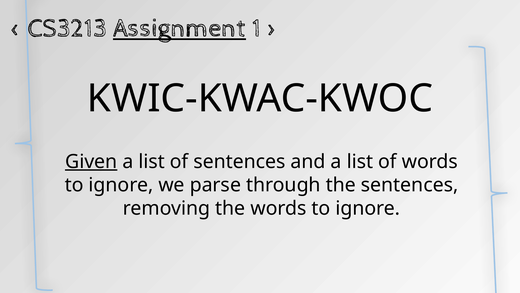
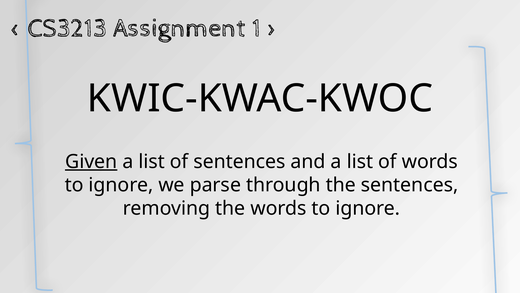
Assignment underline: present -> none (179, 28)
